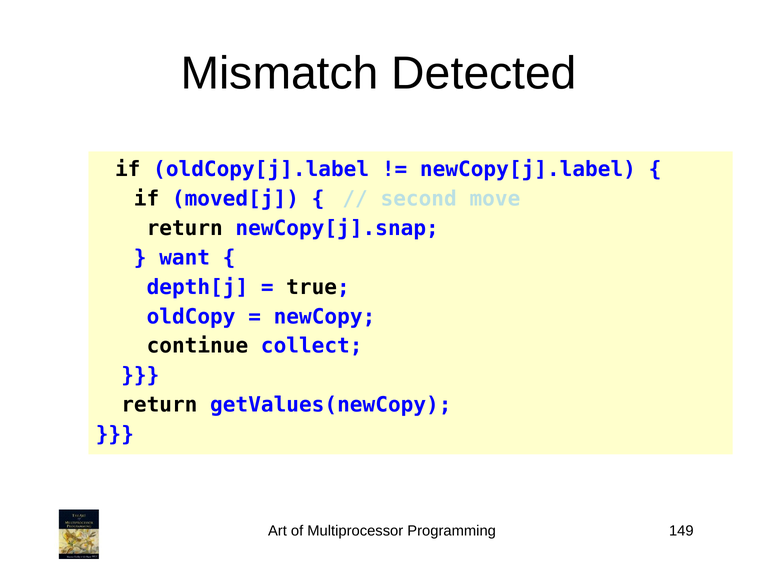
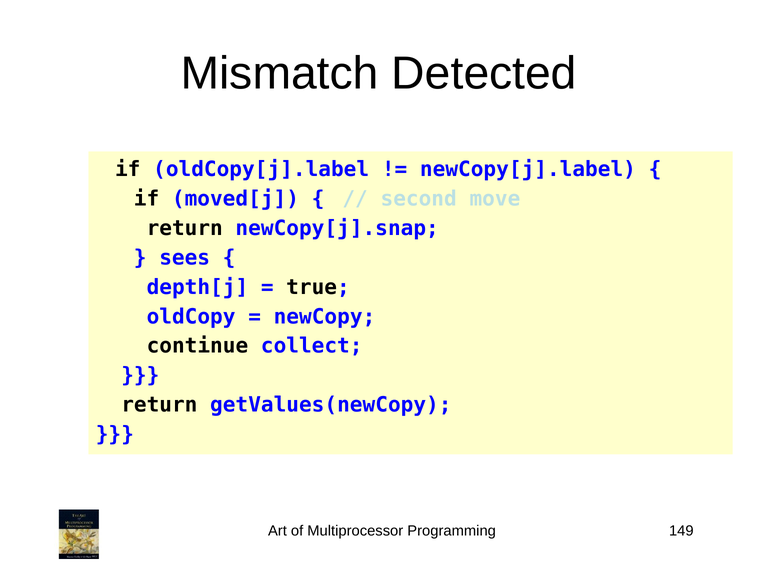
want: want -> sees (185, 258)
